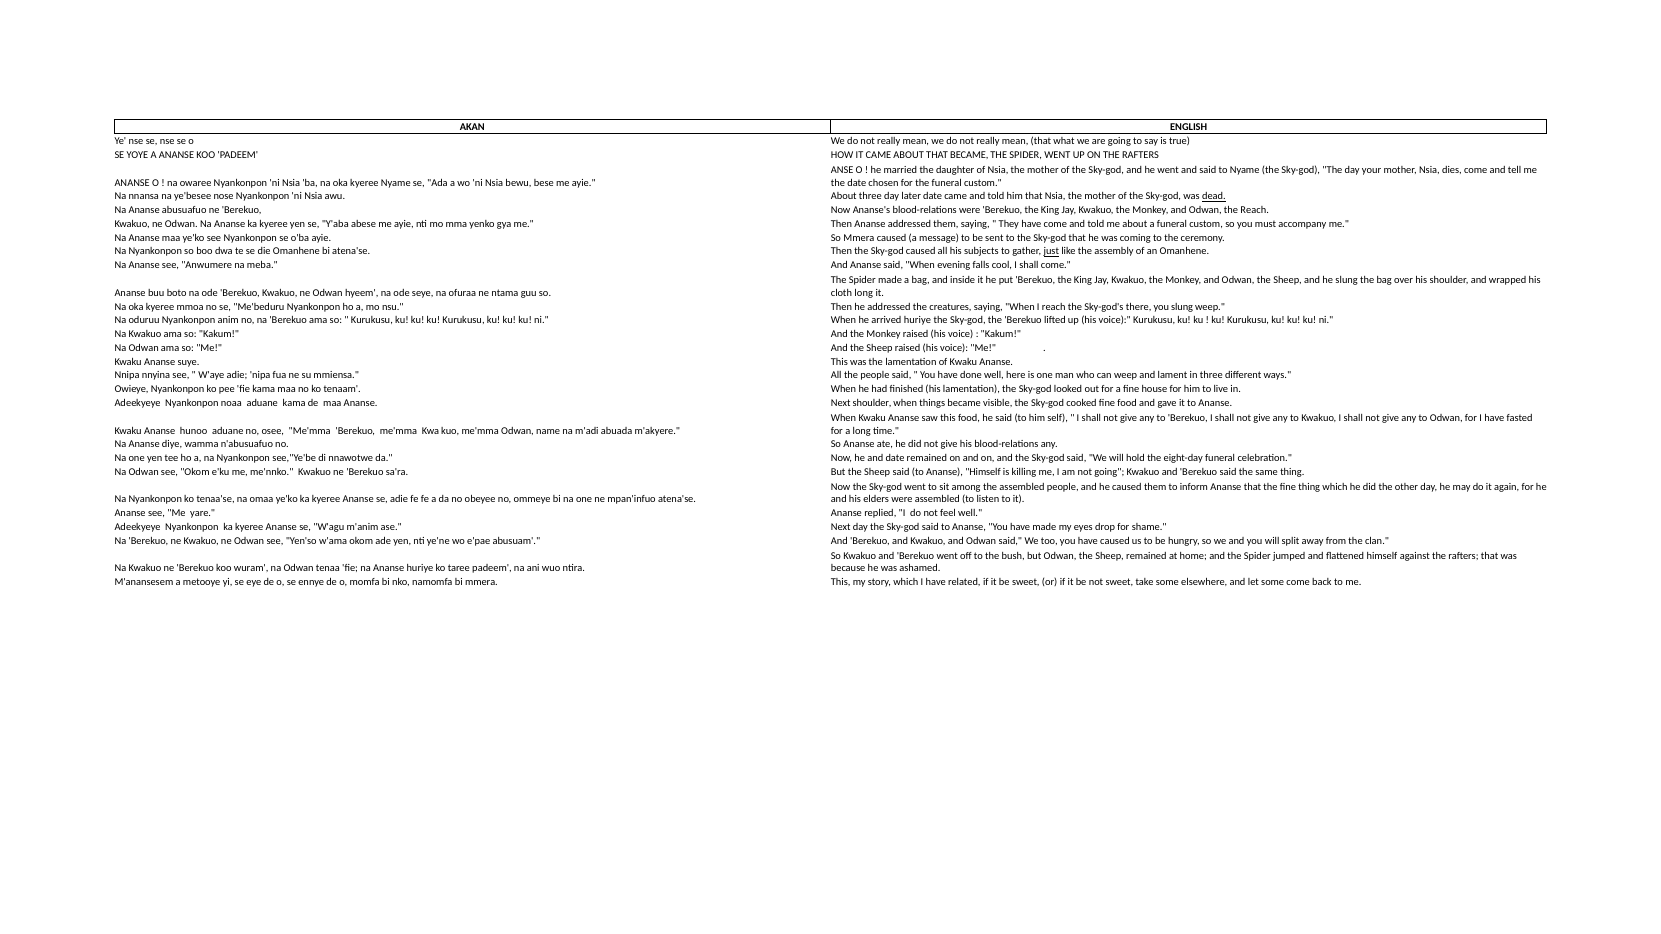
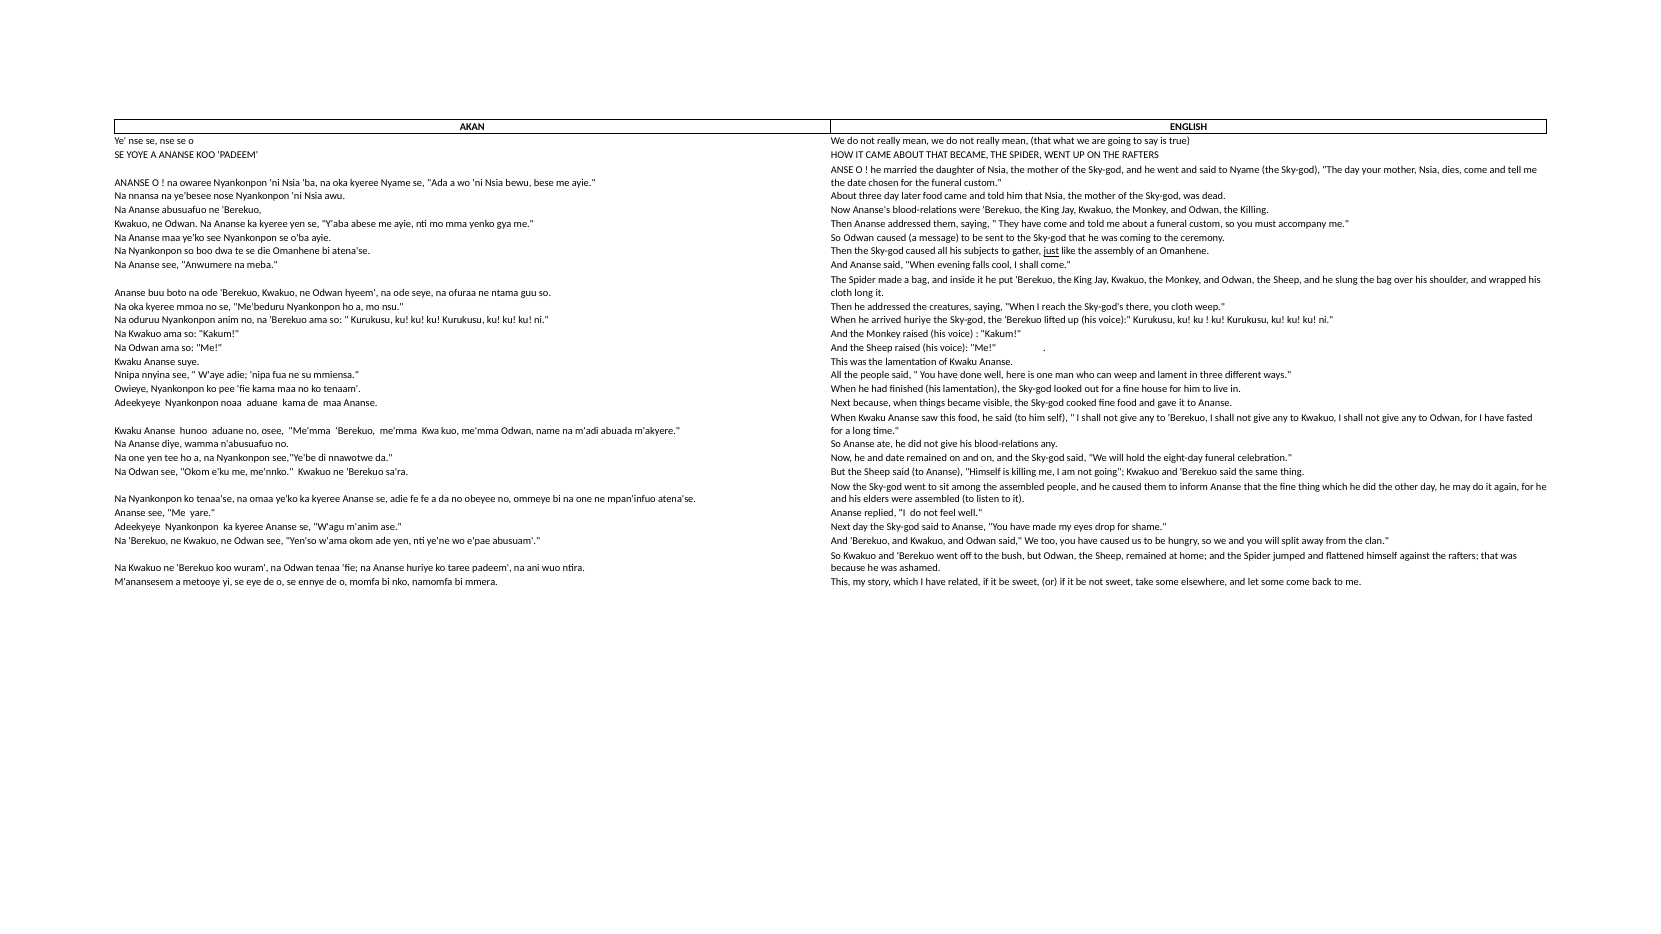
later date: date -> food (933, 196)
dead underline: present -> none (1214, 196)
the Reach: Reach -> Killing (1255, 210)
So Mmera: Mmera -> Odwan (859, 238)
you slung: slung -> cloth (1182, 307)
Next shoulder: shoulder -> because (872, 403)
